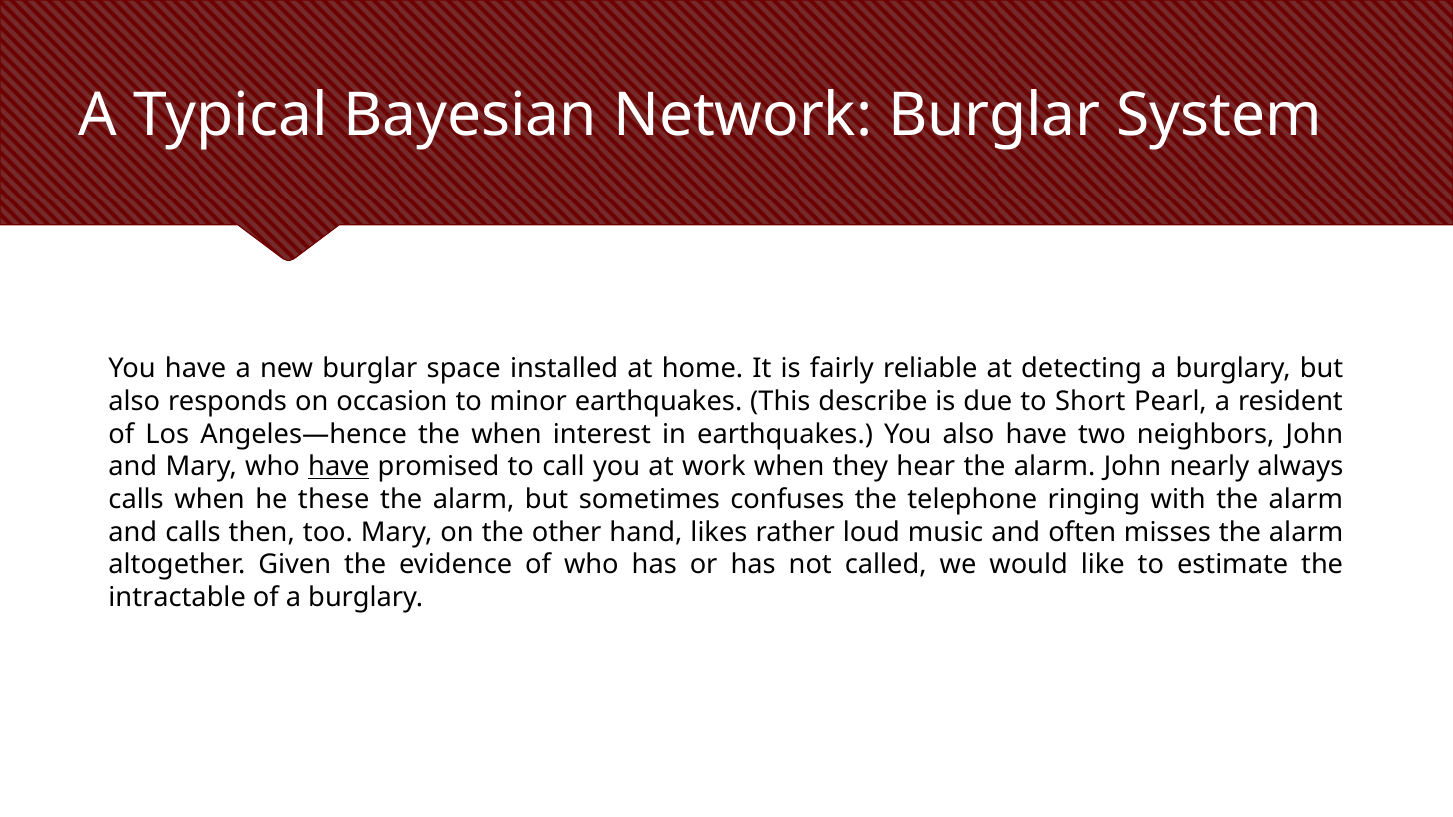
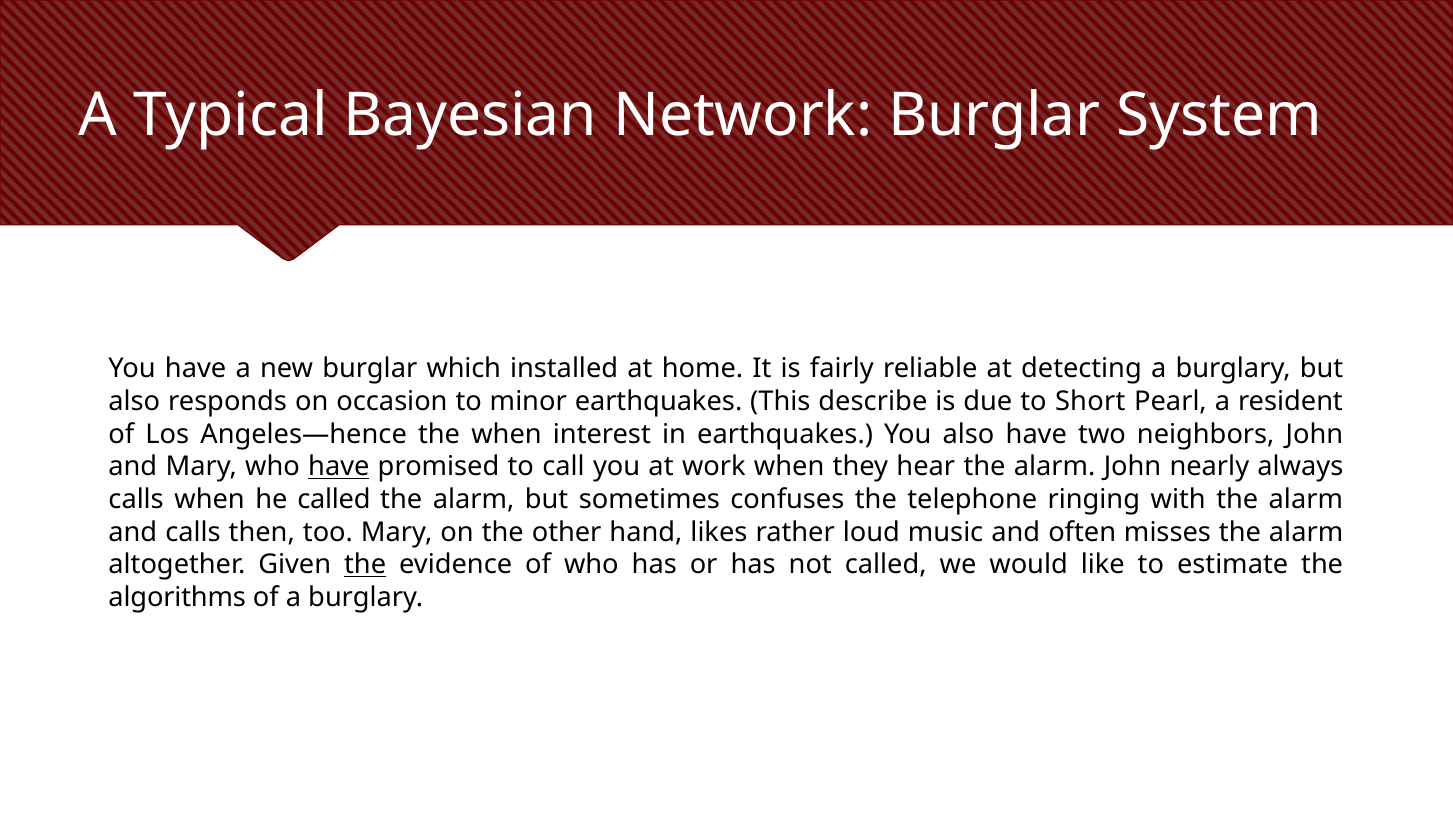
space: space -> which (464, 369)
he these: these -> called (334, 500)
the underline: none -> present (365, 565)
intractable: intractable -> algorithms (177, 598)
